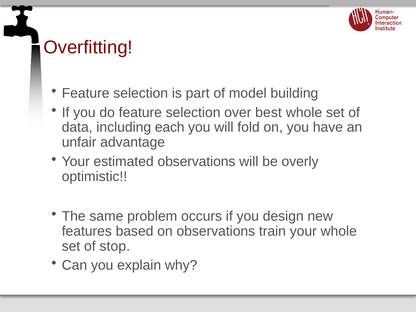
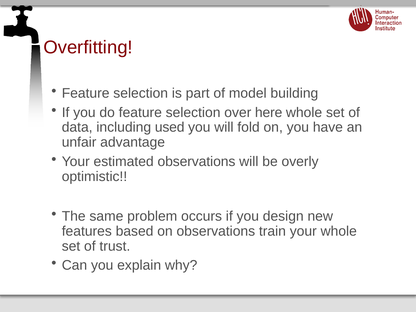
best: best -> here (269, 112)
each: each -> used (170, 127)
stop: stop -> trust (115, 246)
